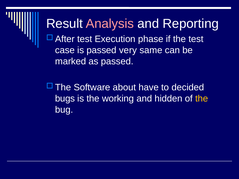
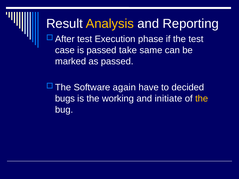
Analysis colour: pink -> yellow (110, 24)
very: very -> take (128, 50)
about: about -> again (124, 88)
hidden: hidden -> initiate (168, 99)
